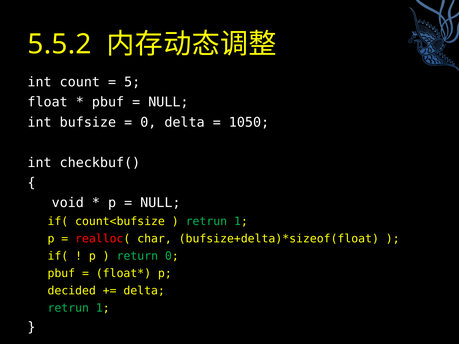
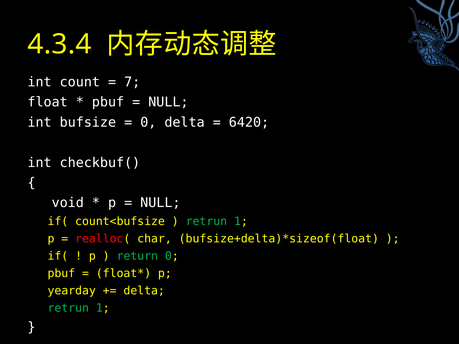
5.5.2: 5.5.2 -> 4.3.4 (60, 44)
5: 5 -> 7 (132, 82)
1050: 1050 -> 6420 (249, 122)
decided: decided -> yearday (72, 291)
